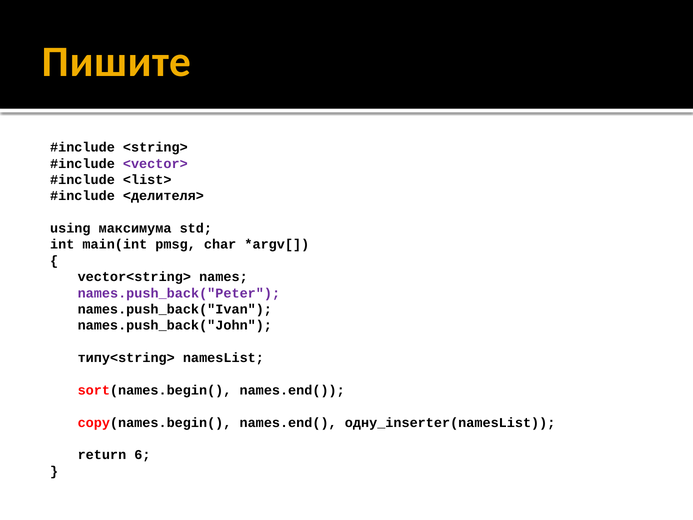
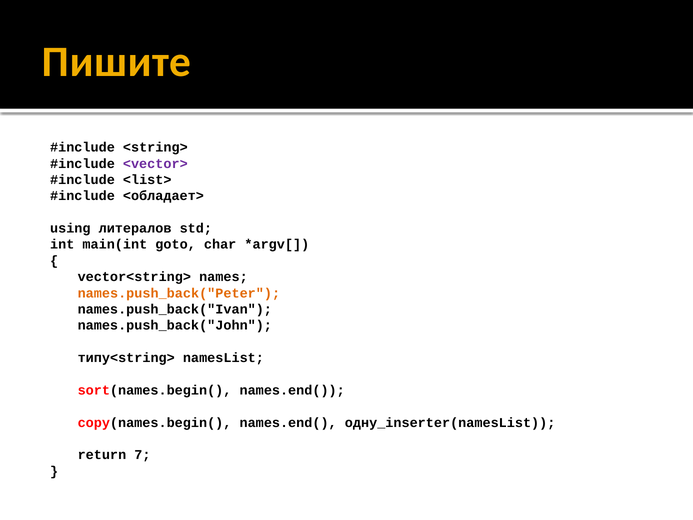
<делителя>: <делителя> -> <обладает> (163, 196)
максимума: максимума -> литералов (135, 228)
pmsg: pmsg -> goto (176, 244)
names.push_back("Peter colour: purple -> orange (179, 293)
6: 6 -> 7 (142, 455)
